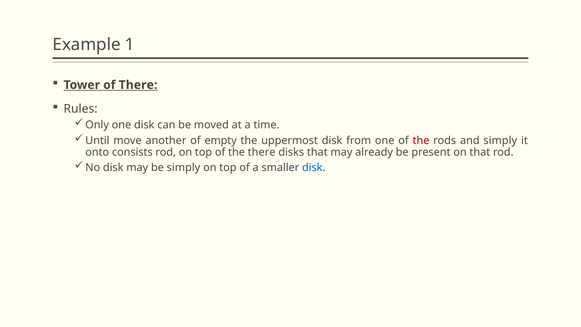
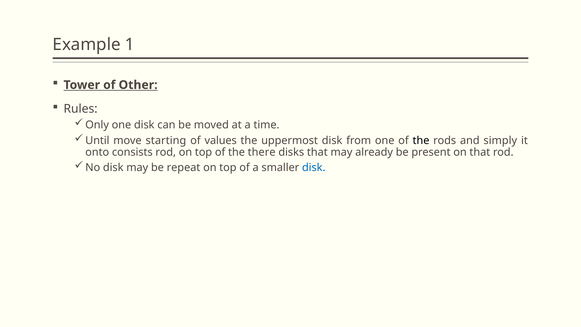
of There: There -> Other (138, 85)
another: another -> starting (166, 140)
empty: empty -> values (221, 140)
the colour: red -> black (421, 140)
be simply: simply -> repeat (184, 168)
